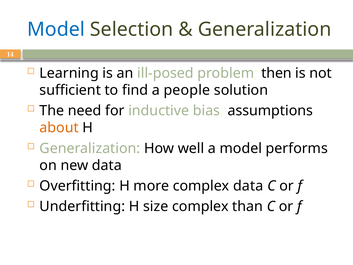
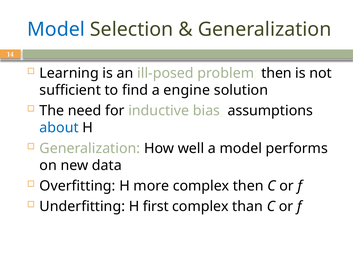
people: people -> engine (187, 90)
about colour: orange -> blue (59, 128)
complex data: data -> then (248, 186)
size: size -> first (156, 206)
